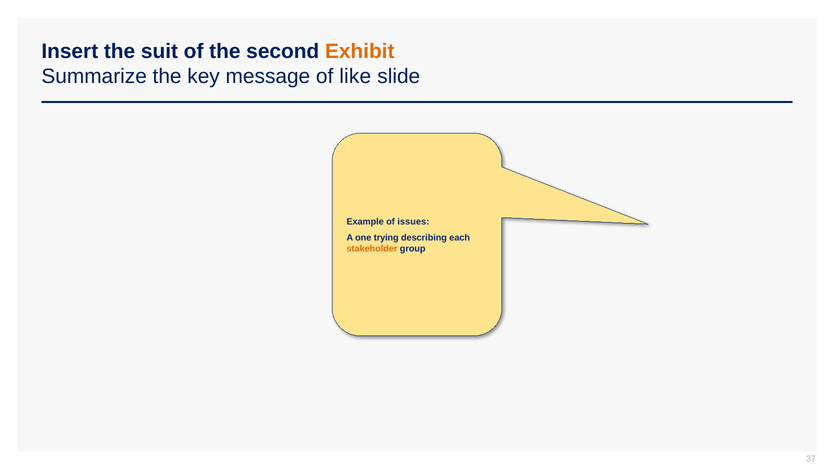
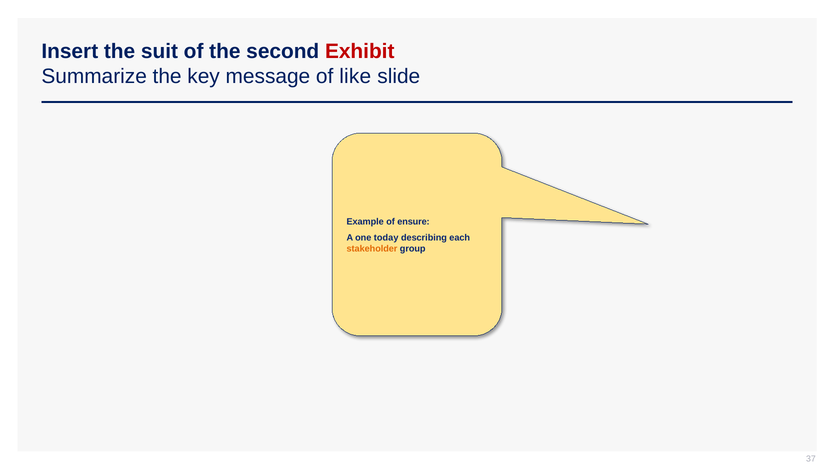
Exhibit colour: orange -> red (360, 51)
issues: issues -> ensure (413, 222)
trying: trying -> today (386, 238)
